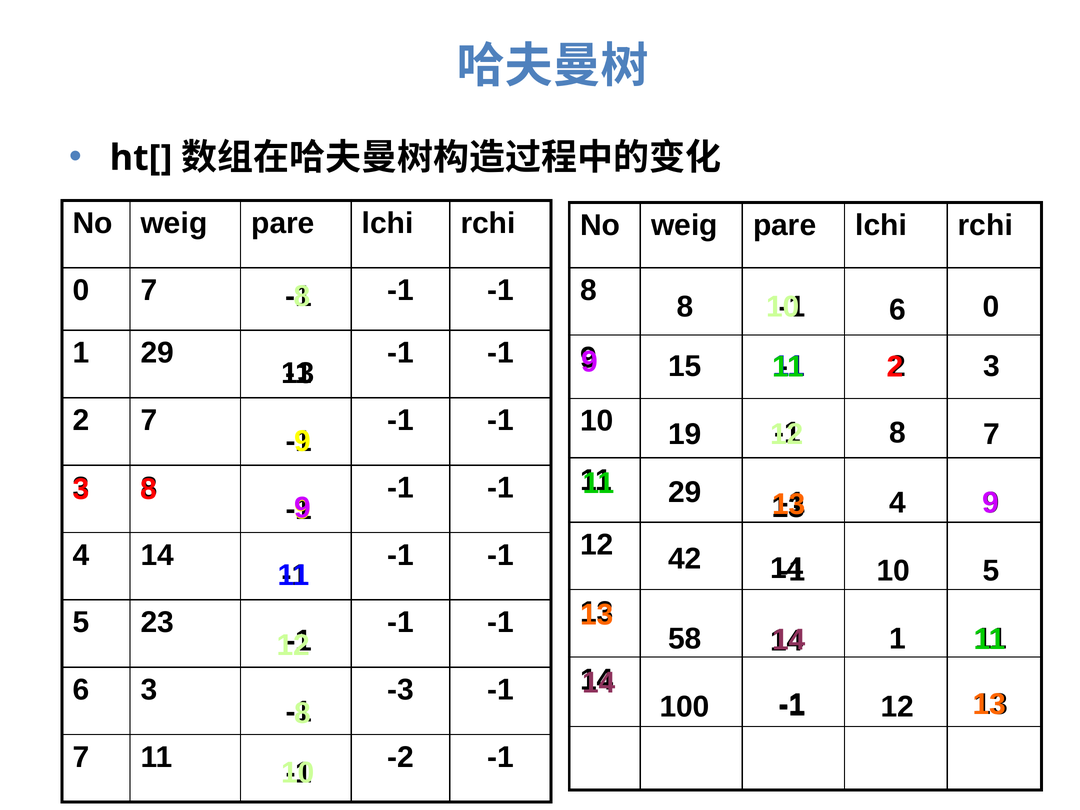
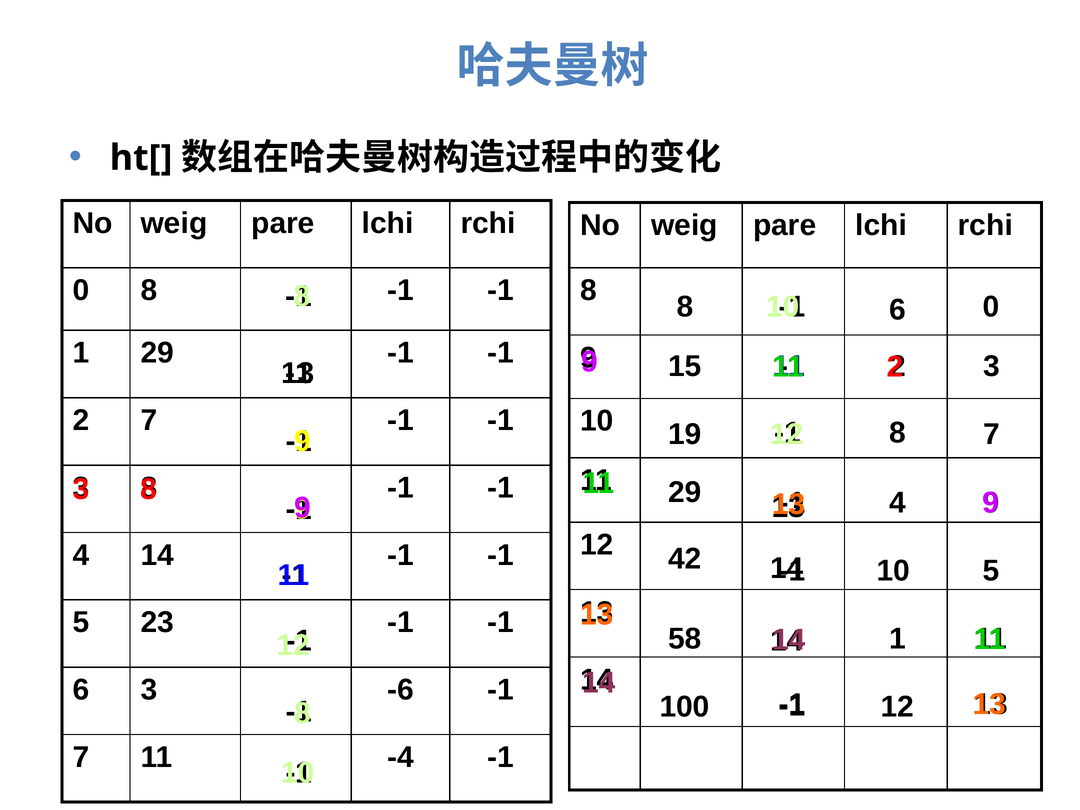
0 7: 7 -> 8 (149, 290)
-3: -3 -> -6 (400, 690)
-2: -2 -> -4 (400, 757)
